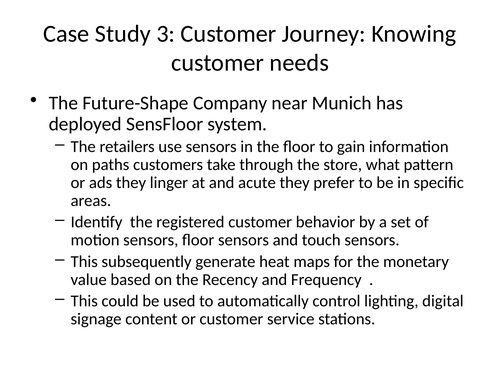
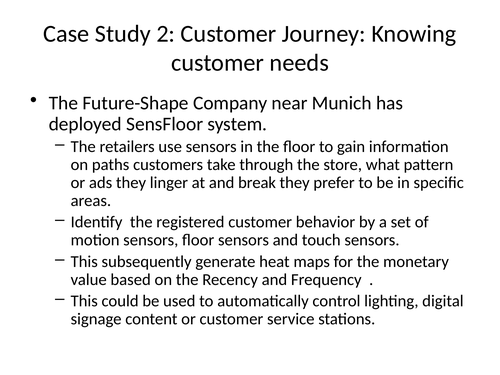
3: 3 -> 2 (166, 34)
acute: acute -> break (257, 183)
